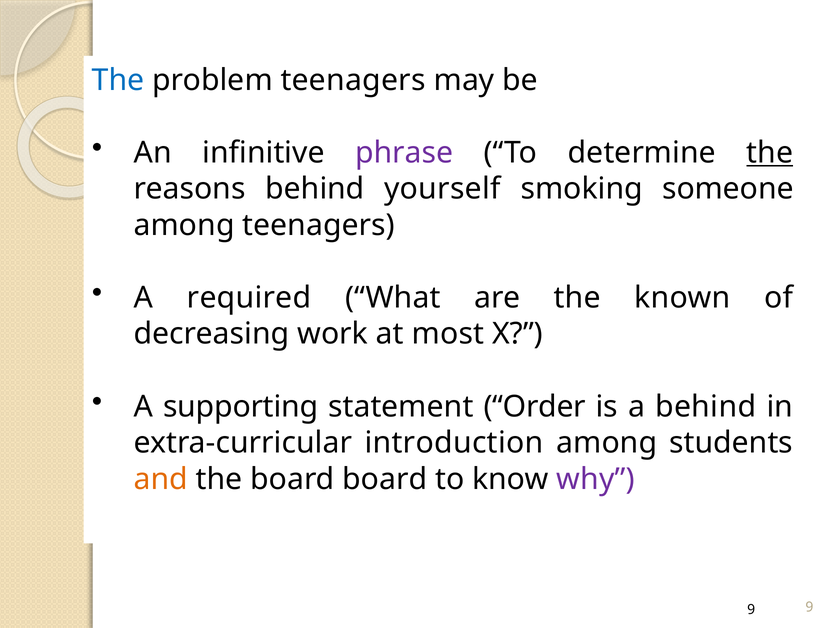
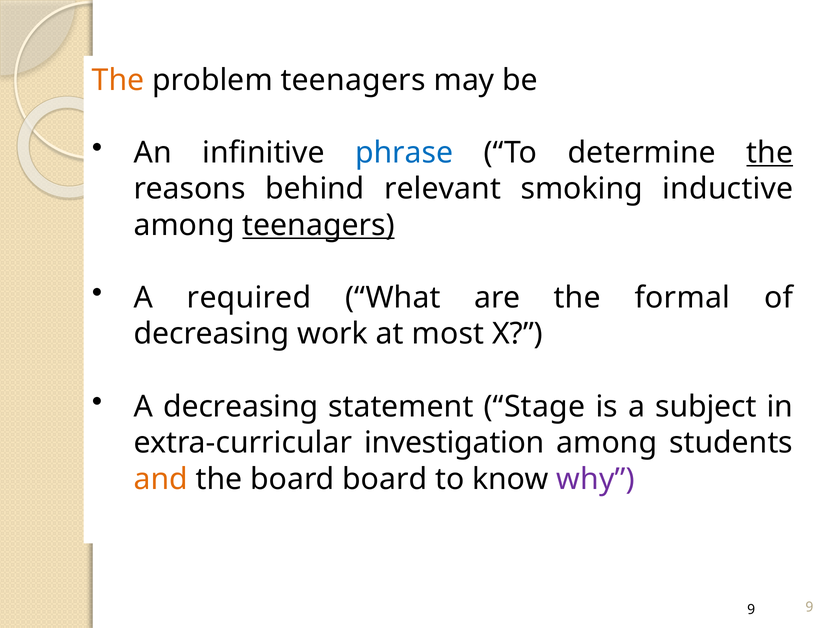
The colour: blue -> orange (118, 80)
phrase colour: purple -> blue (404, 153)
yourself: yourself -> relevant (443, 189)
someone: someone -> inductive (728, 189)
teenagers underline: none -> present (319, 225)
known: known -> formal (682, 298)
A supporting: supporting -> decreasing (241, 406)
Order: Order -> Stage (534, 406)
a behind: behind -> subject (706, 406)
introduction: introduction -> investigation (454, 443)
